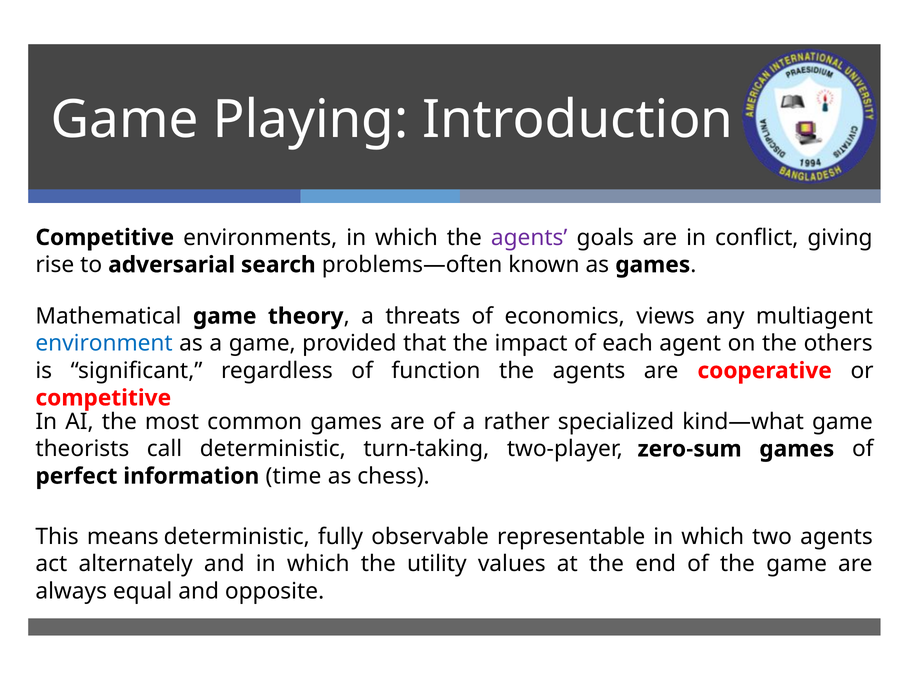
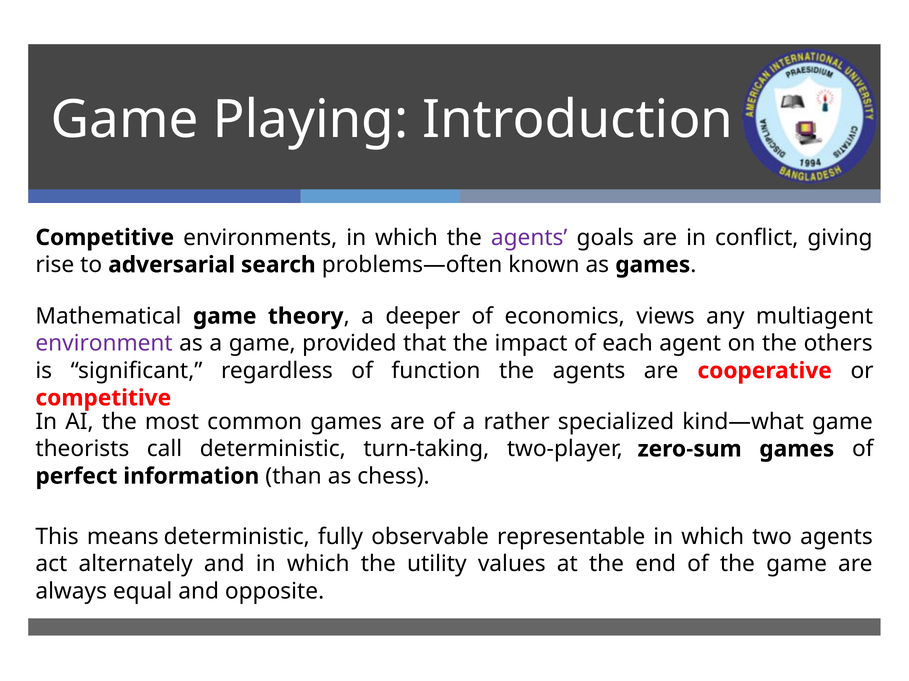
threats: threats -> deeper (423, 317)
environment colour: blue -> purple (104, 344)
time: time -> than (294, 477)
